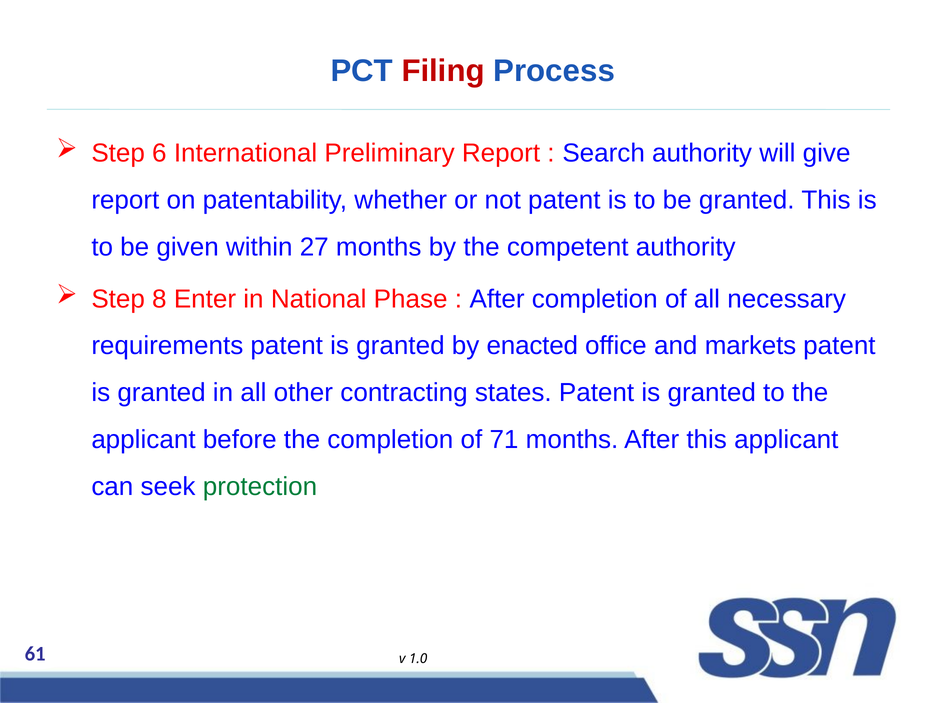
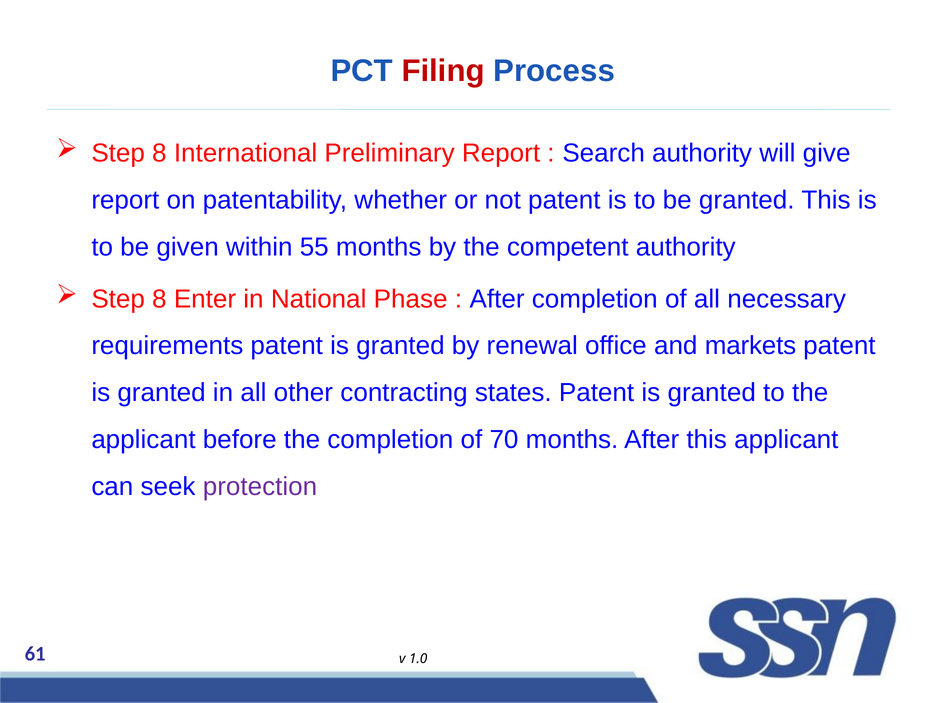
6: 6 -> 8 (159, 153)
27: 27 -> 55 (314, 247)
enacted: enacted -> renewal (532, 346)
71: 71 -> 70 (504, 439)
protection colour: green -> purple (260, 486)
